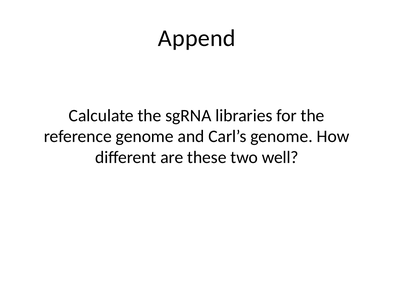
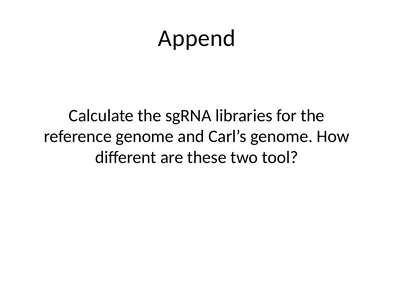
well: well -> tool (280, 158)
